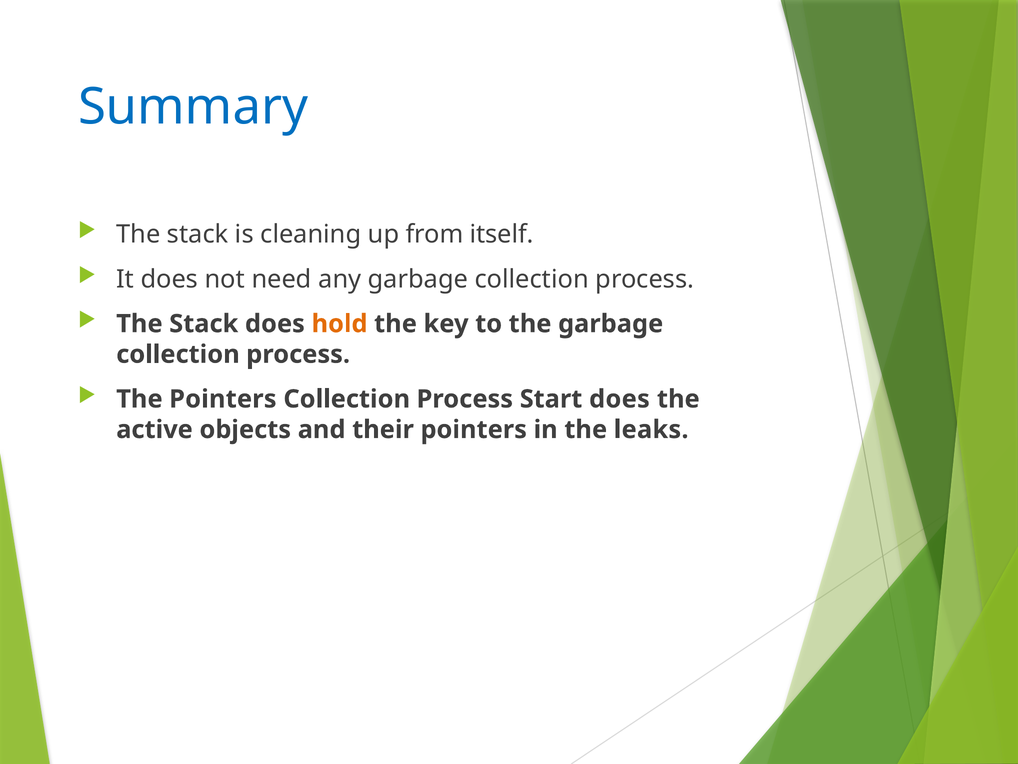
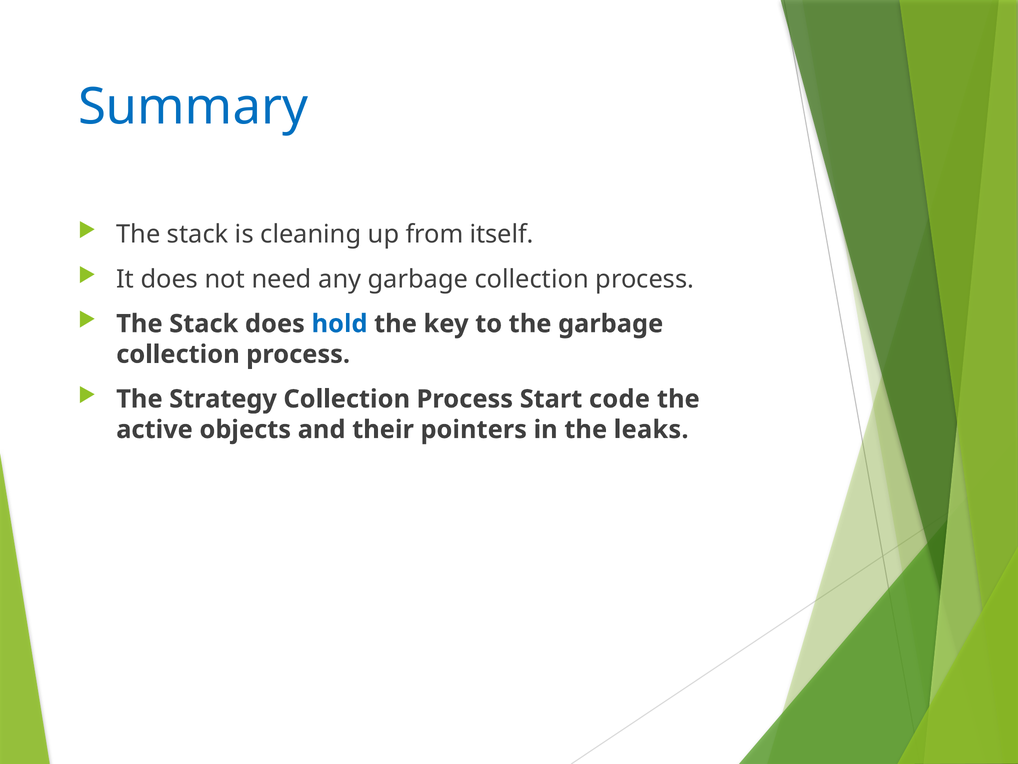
hold colour: orange -> blue (340, 324)
The Pointers: Pointers -> Strategy (223, 399)
Start does: does -> code (619, 399)
